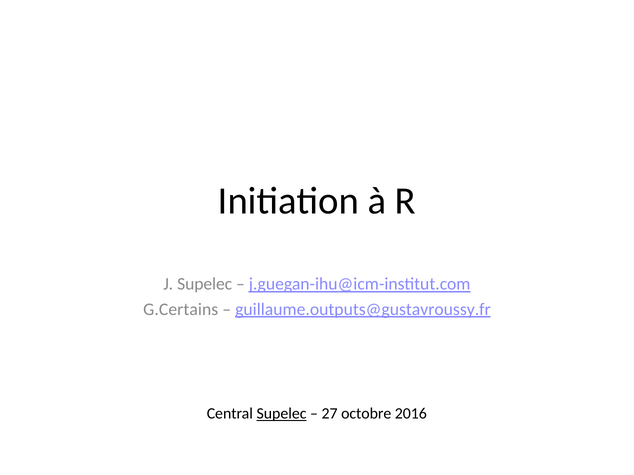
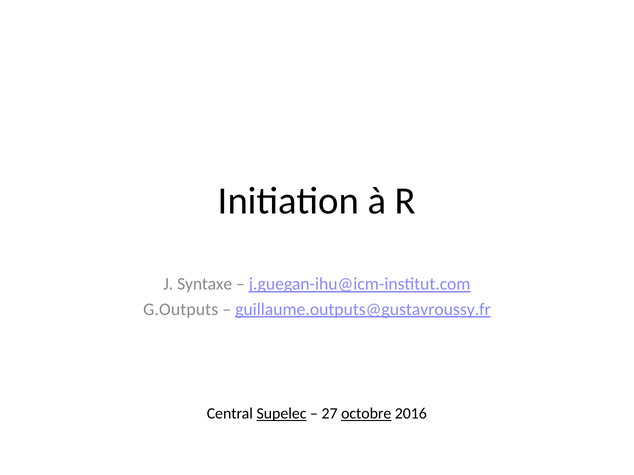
J Supelec: Supelec -> Syntaxe (205, 284)
G.Certains: G.Certains -> G.Outputs (181, 310)
octobre underline: none -> present (366, 414)
